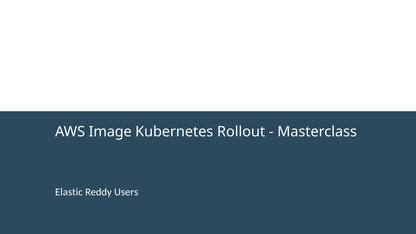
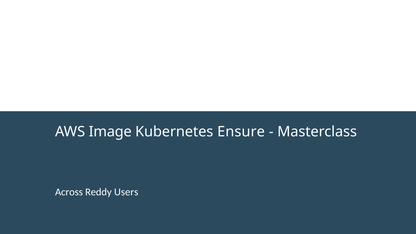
Rollout: Rollout -> Ensure (241, 132)
Elastic: Elastic -> Across (69, 192)
